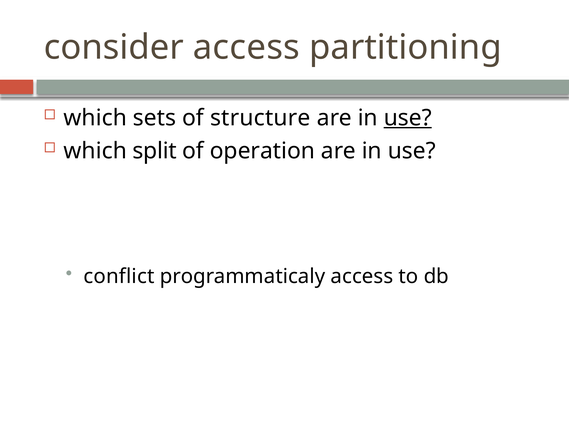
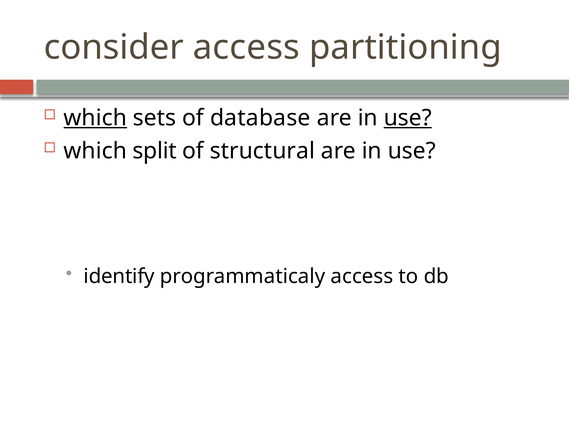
which underline: none -> present (95, 118)
structure: structure -> database (260, 118)
operation: operation -> structural (262, 151)
conflict: conflict -> identify (119, 276)
